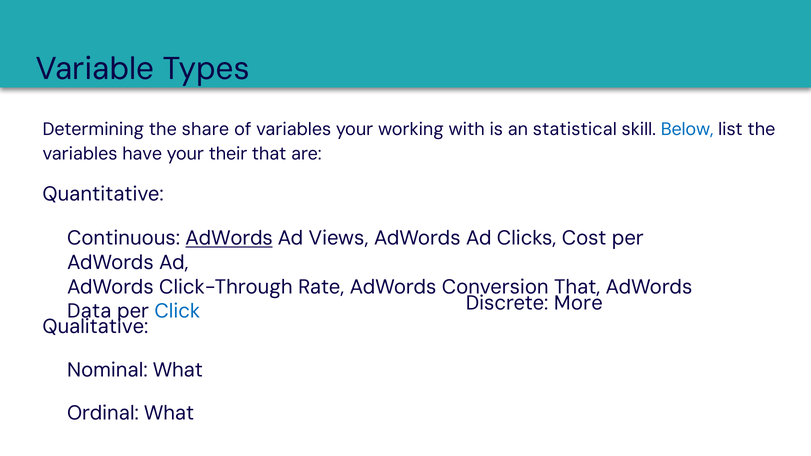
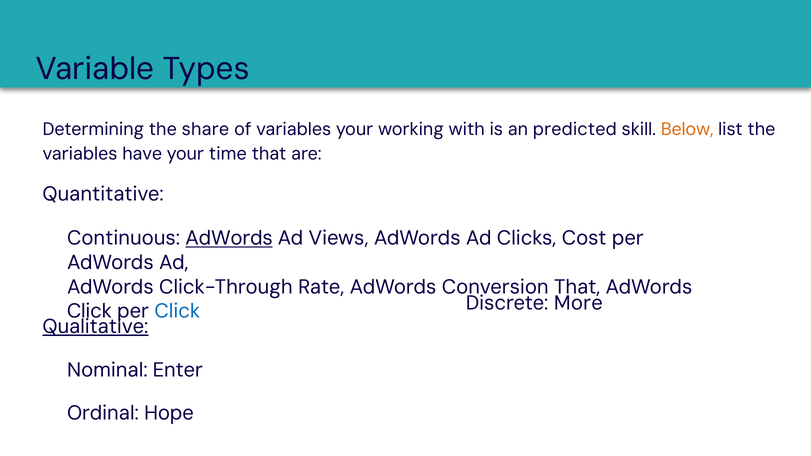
statistical: statistical -> predicted (575, 129)
Below colour: blue -> orange (687, 129)
their: their -> time (228, 154)
Data: Data -> Click (89, 311)
Qualitative underline: none -> present (95, 327)
Nominal What: What -> Enter (178, 370)
Ordinal What: What -> Hope (169, 413)
